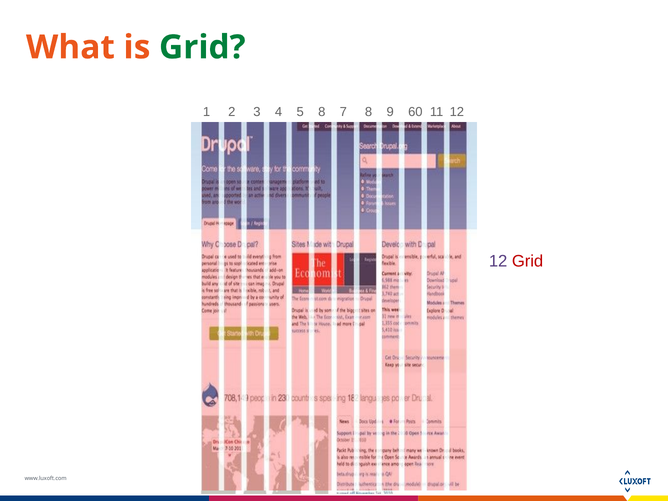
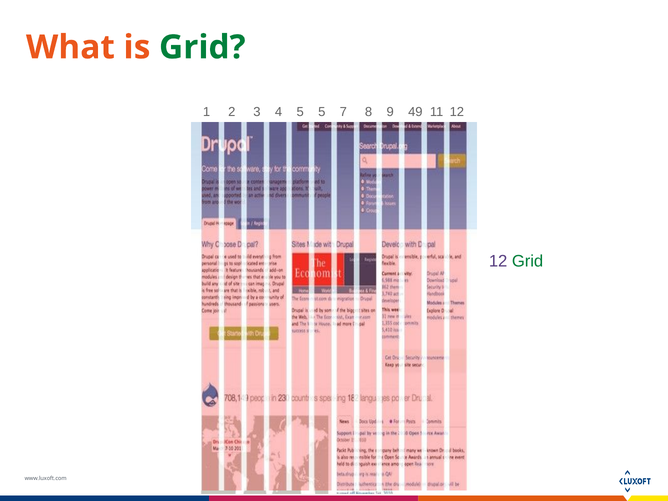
5 8: 8 -> 5 (322, 112)
60: 60 -> 49 (415, 112)
Grid colour: red -> green (528, 261)
